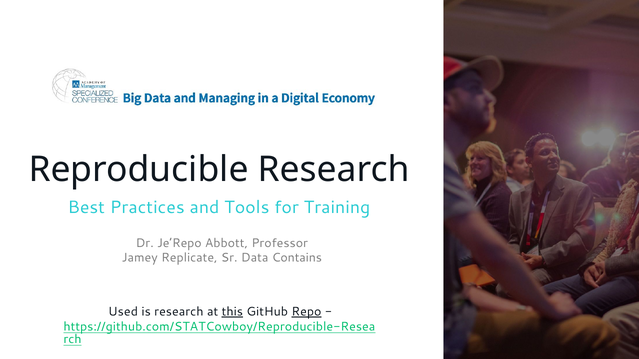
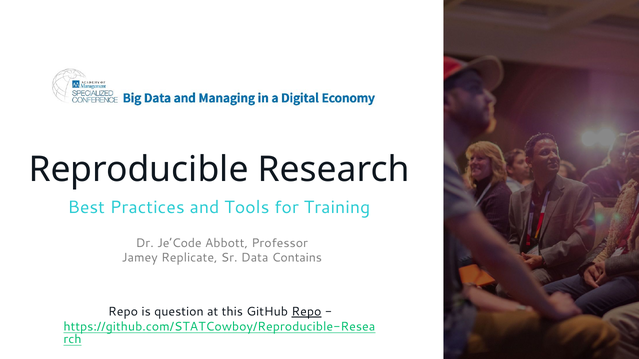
Je’Repo: Je’Repo -> Je’Code (179, 243)
Used: Used -> Repo (123, 312)
is research: research -> question (179, 312)
this underline: present -> none (232, 312)
